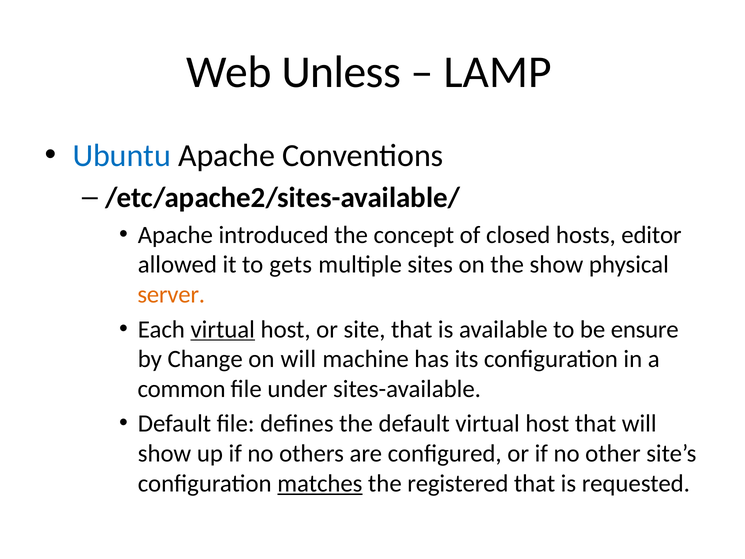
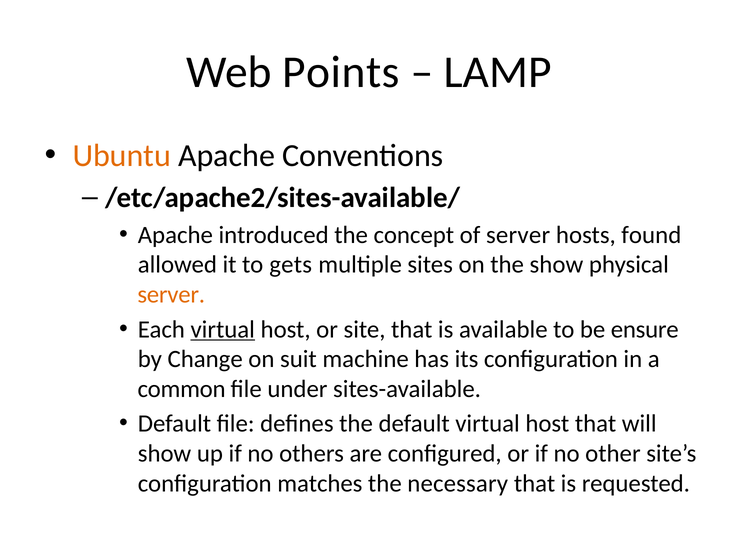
Unless: Unless -> Points (341, 72)
Ubuntu colour: blue -> orange (122, 156)
of closed: closed -> server (518, 235)
editor: editor -> found (651, 235)
on will: will -> suit (298, 359)
matches underline: present -> none (320, 483)
registered: registered -> necessary (458, 483)
